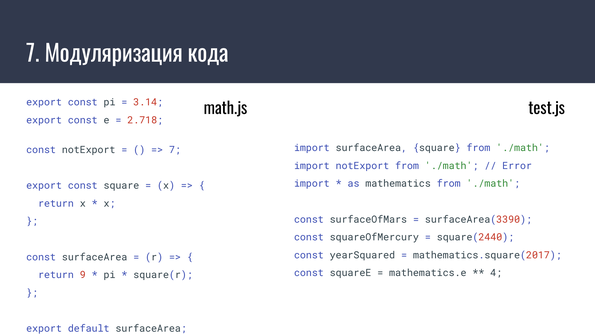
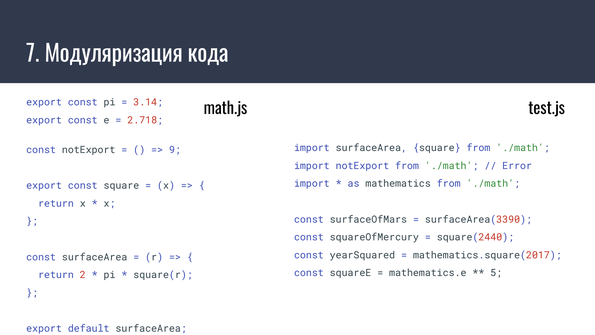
7: 7 -> 9 (175, 150)
4: 4 -> 5 (496, 273)
9: 9 -> 2 (83, 275)
